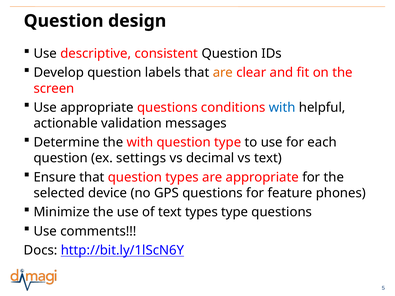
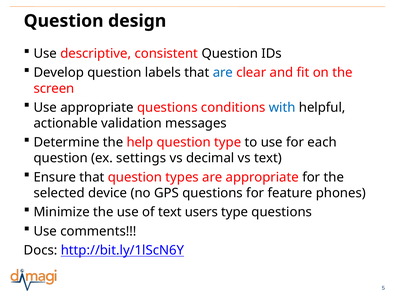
are colour: orange -> blue (223, 73)
the with: with -> help (140, 142)
text types: types -> users (201, 212)
